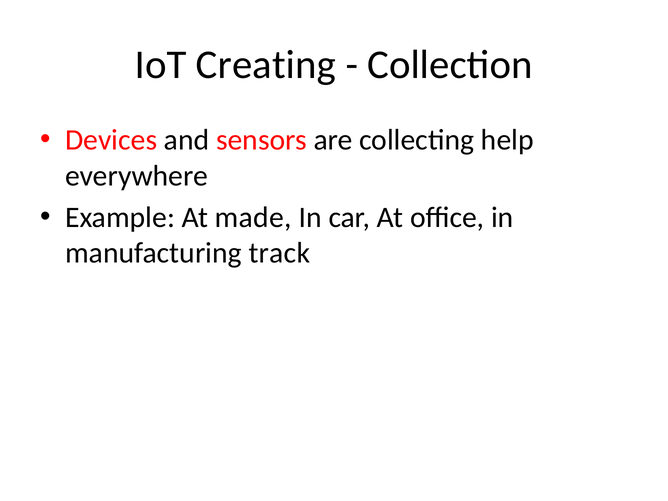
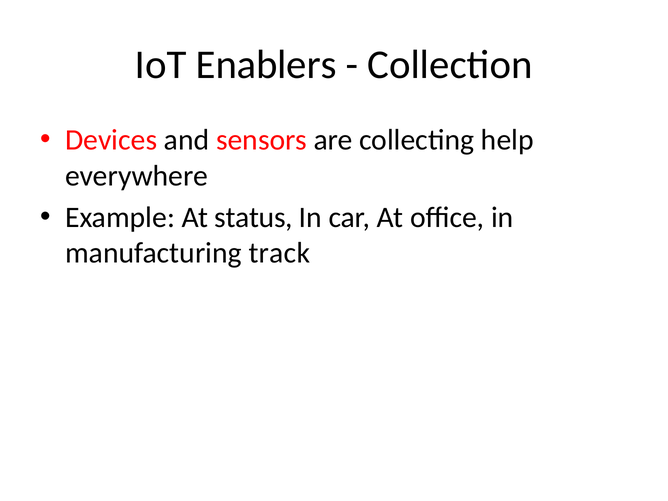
Creating: Creating -> Enablers (266, 65)
made: made -> status (254, 217)
